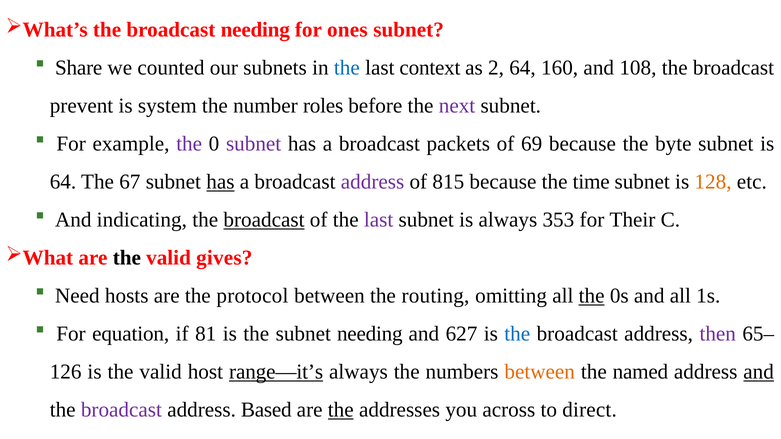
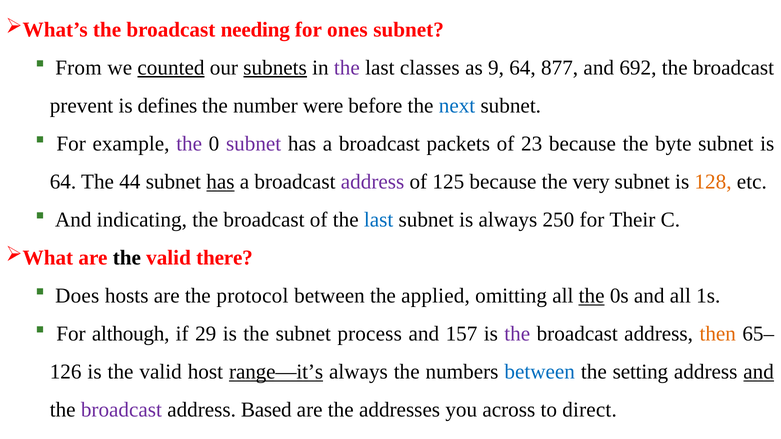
Share: Share -> From (78, 68)
counted underline: none -> present (171, 68)
subnets underline: none -> present (275, 68)
the colour: blue -> purple (347, 68)
context: context -> classes (430, 68)
2: 2 -> 9 (496, 68)
160: 160 -> 877 (560, 68)
108: 108 -> 692 (638, 68)
system: system -> defines (167, 106)
roles: roles -> were (323, 106)
next colour: purple -> blue (457, 106)
69: 69 -> 23 (532, 144)
67: 67 -> 44 (130, 182)
815: 815 -> 125 (448, 182)
time: time -> very (591, 182)
broadcast underline: present -> none (264, 220)
last colour: purple -> blue (379, 220)
353: 353 -> 250 (558, 220)
gives: gives -> there (224, 258)
Need: Need -> Does (77, 296)
routing: routing -> applied (436, 296)
equation: equation -> although (131, 334)
81: 81 -> 29 (206, 334)
subnet needing: needing -> process (370, 334)
627: 627 -> 157 (461, 334)
the colour: blue -> purple (517, 334)
then colour: purple -> orange (718, 334)
between colour: orange -> blue (540, 372)
named: named -> setting (640, 372)
the underline: present -> none (341, 410)
